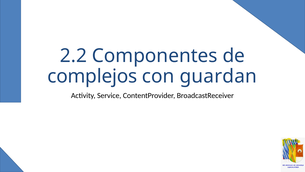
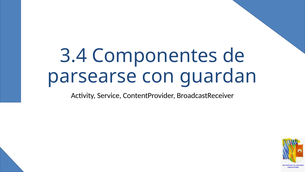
2.2: 2.2 -> 3.4 (73, 56)
complejos: complejos -> parsearse (92, 76)
